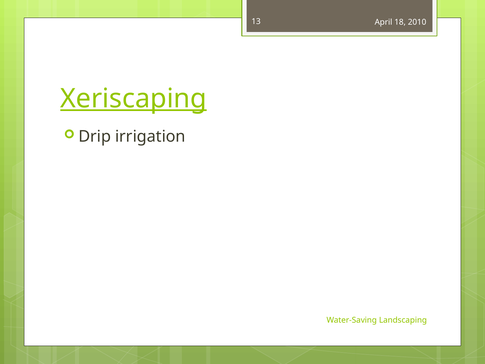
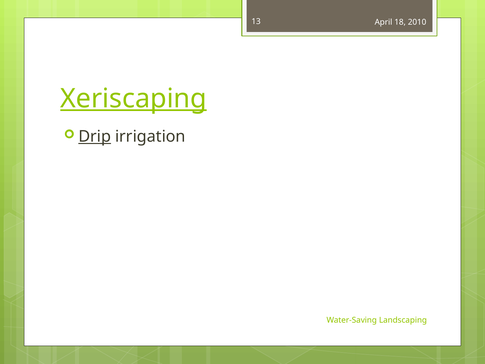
Drip underline: none -> present (95, 137)
